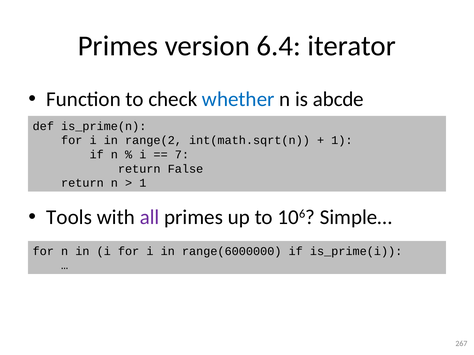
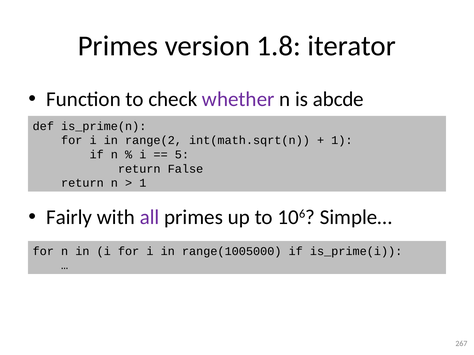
6.4: 6.4 -> 1.8 (279, 46)
whether colour: blue -> purple (238, 99)
7: 7 -> 5 (182, 155)
Tools: Tools -> Fairly (69, 218)
range(6000000: range(6000000 -> range(1005000 (232, 252)
